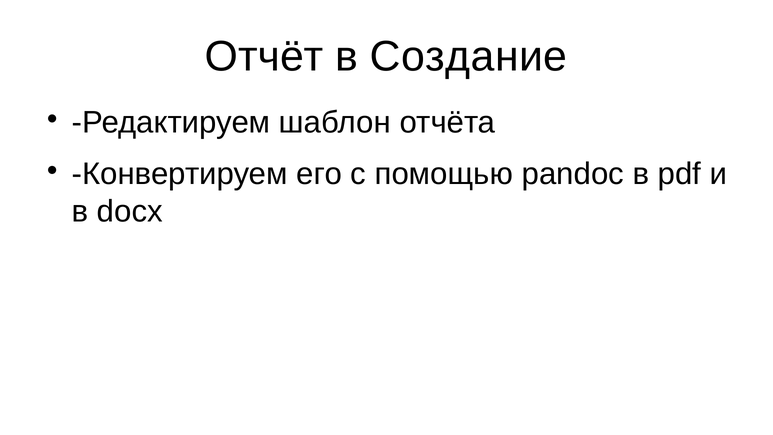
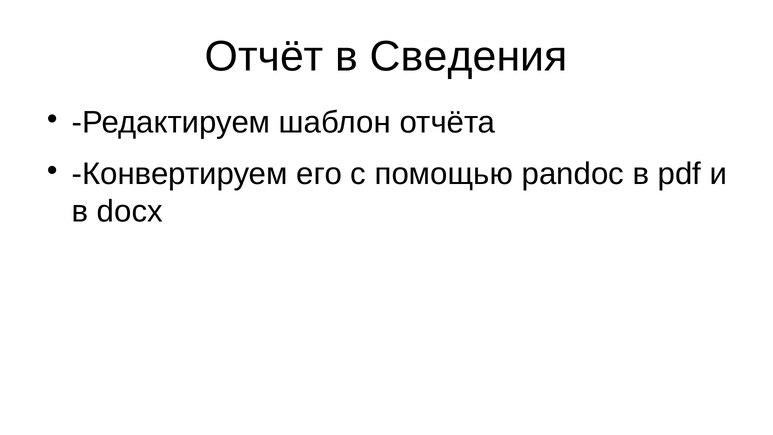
Создание: Создание -> Сведения (469, 57)
